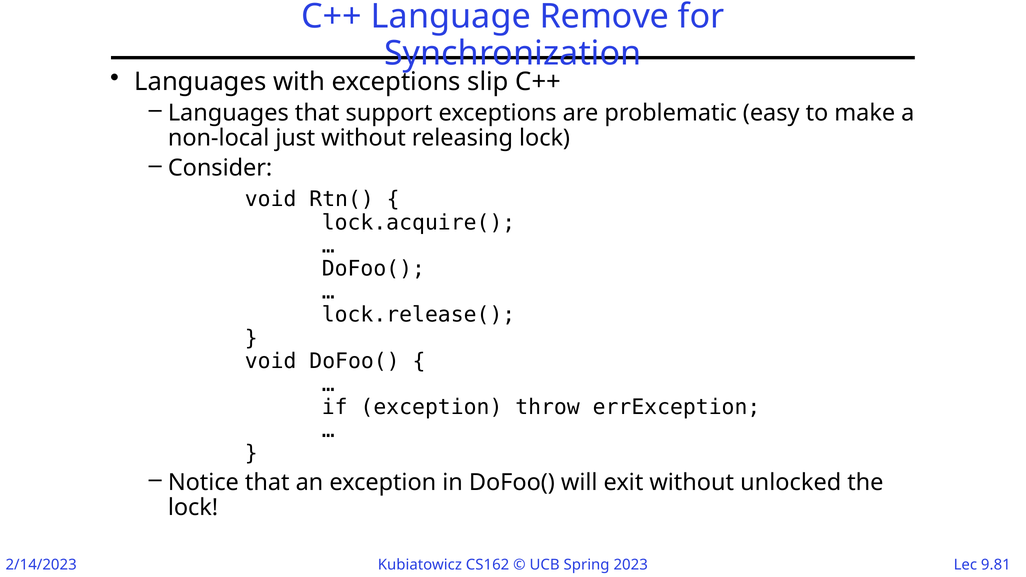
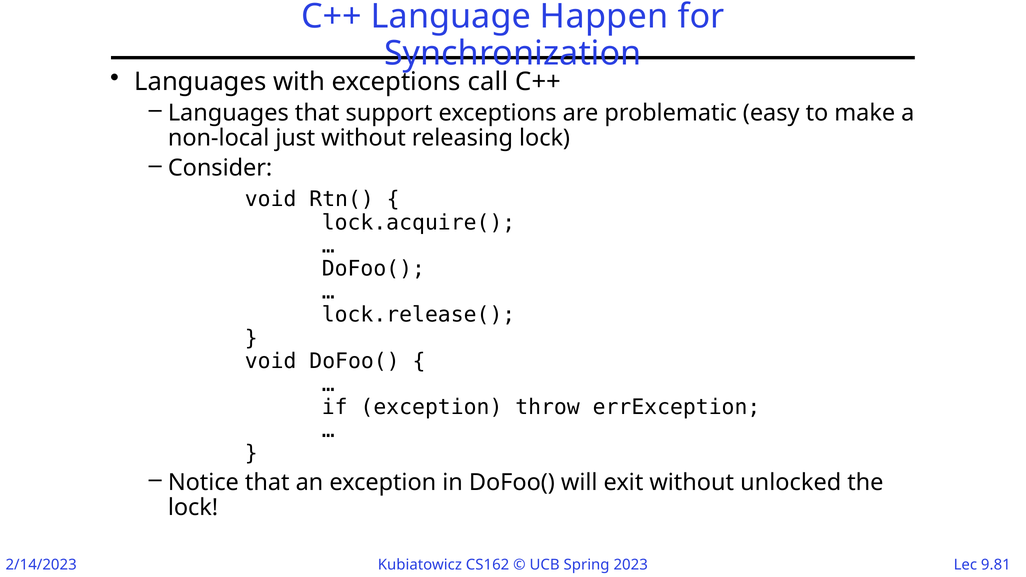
Remove: Remove -> Happen (604, 17)
slip: slip -> call (488, 82)
